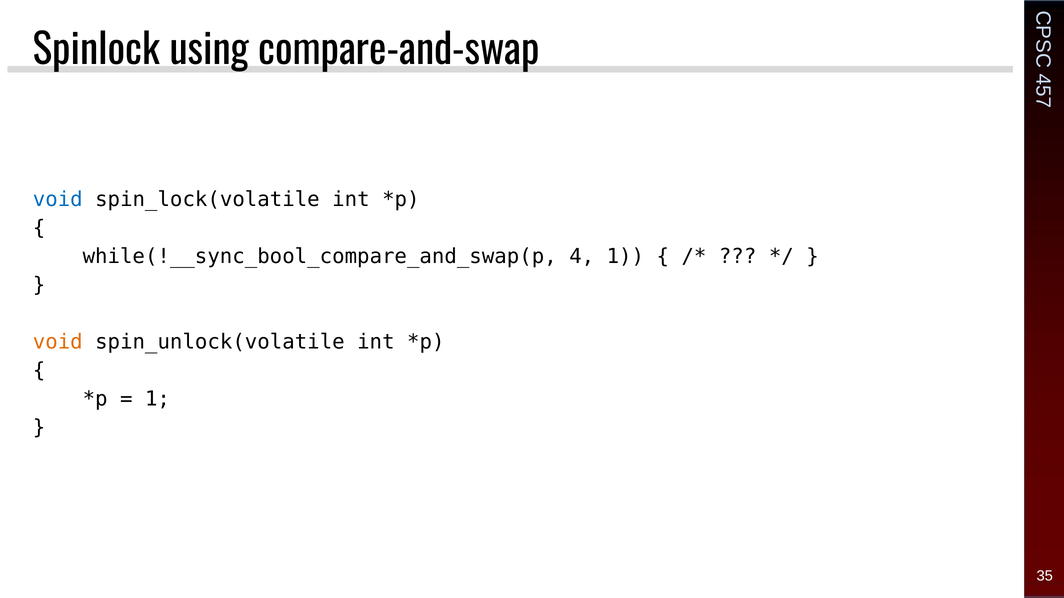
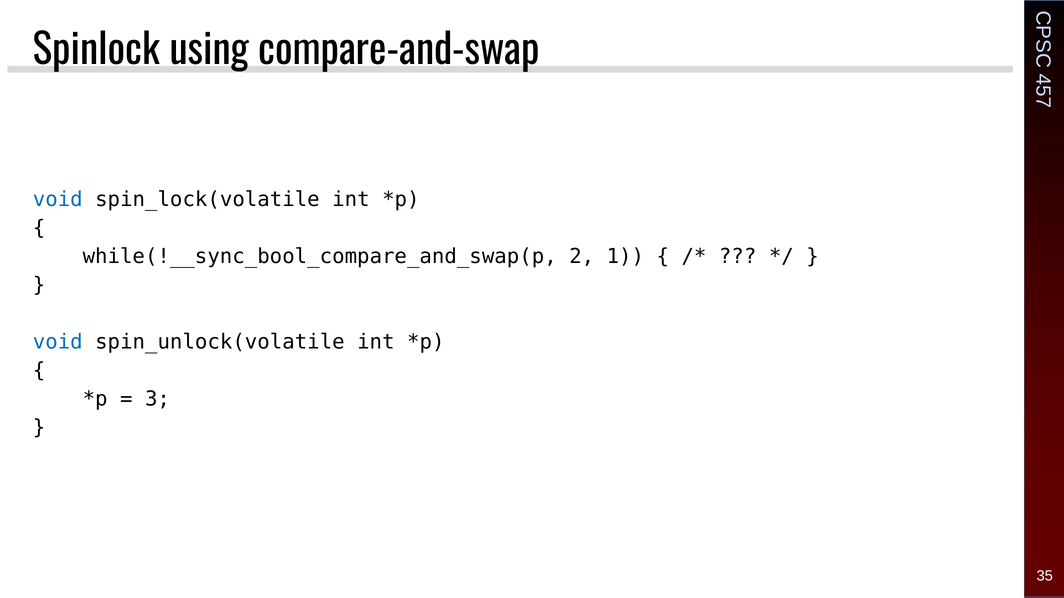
while(!__sync_bool_compare_and_swap(p 4: 4 -> 2 (582, 257)
void colour: orange -> blue (58, 342)
1: 1 -> 3 (157, 399)
